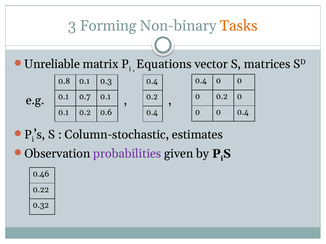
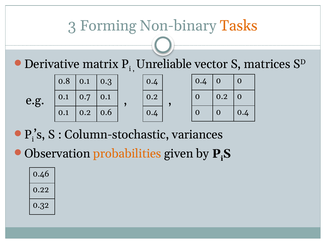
Unreliable: Unreliable -> Derivative (52, 64)
Equations: Equations -> Unreliable (164, 64)
estimates: estimates -> variances (197, 135)
probabilities colour: purple -> orange (127, 154)
